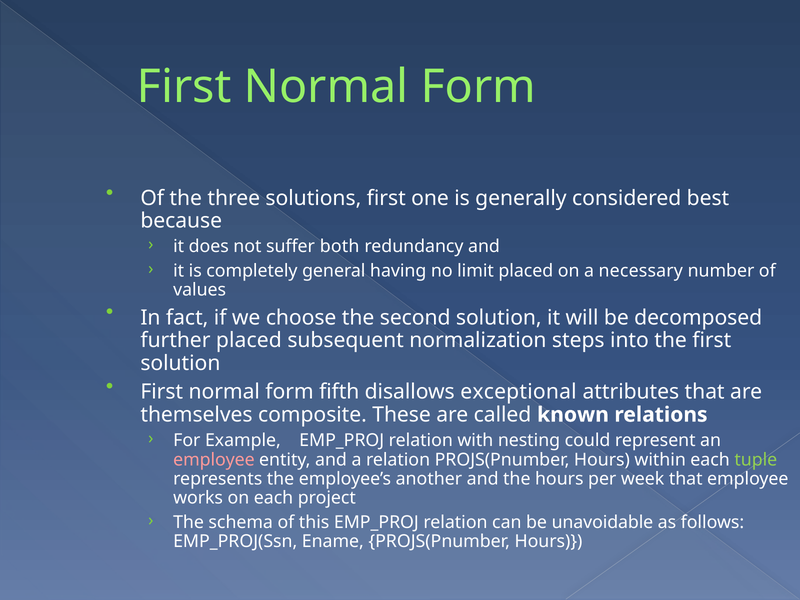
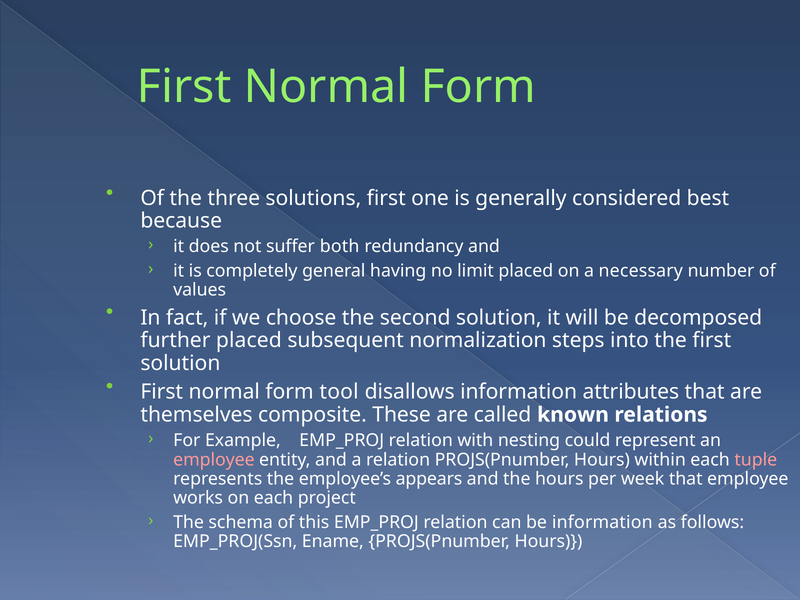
fifth: fifth -> tool (339, 392)
disallows exceptional: exceptional -> information (519, 392)
tuple colour: light green -> pink (756, 460)
another: another -> appears (429, 479)
be unavoidable: unavoidable -> information (602, 522)
